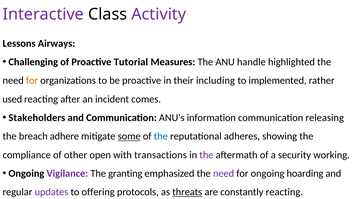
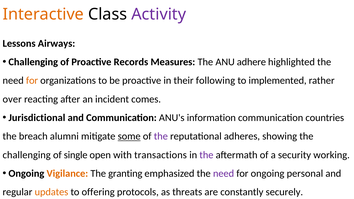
Interactive colour: purple -> orange (43, 14)
Tutorial: Tutorial -> Records (131, 62)
handle: handle -> adhere (251, 62)
including: including -> following (215, 81)
used: used -> over (12, 99)
Stakeholders: Stakeholders -> Jurisdictional (37, 118)
releasing: releasing -> countries (325, 118)
adhere: adhere -> alumni (64, 136)
the colour: blue -> purple (161, 136)
compliance: compliance -> challenging (27, 155)
other: other -> single (76, 155)
Vigilance colour: purple -> orange (67, 174)
hoarding: hoarding -> personal (305, 174)
updates colour: purple -> orange (51, 192)
threats underline: present -> none (187, 192)
constantly reacting: reacting -> securely (284, 192)
